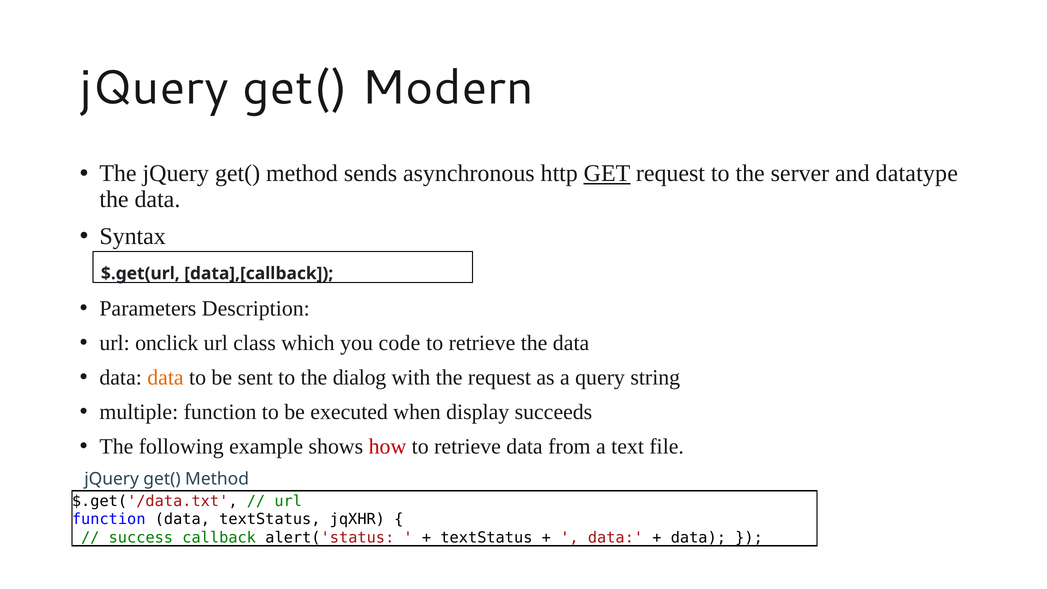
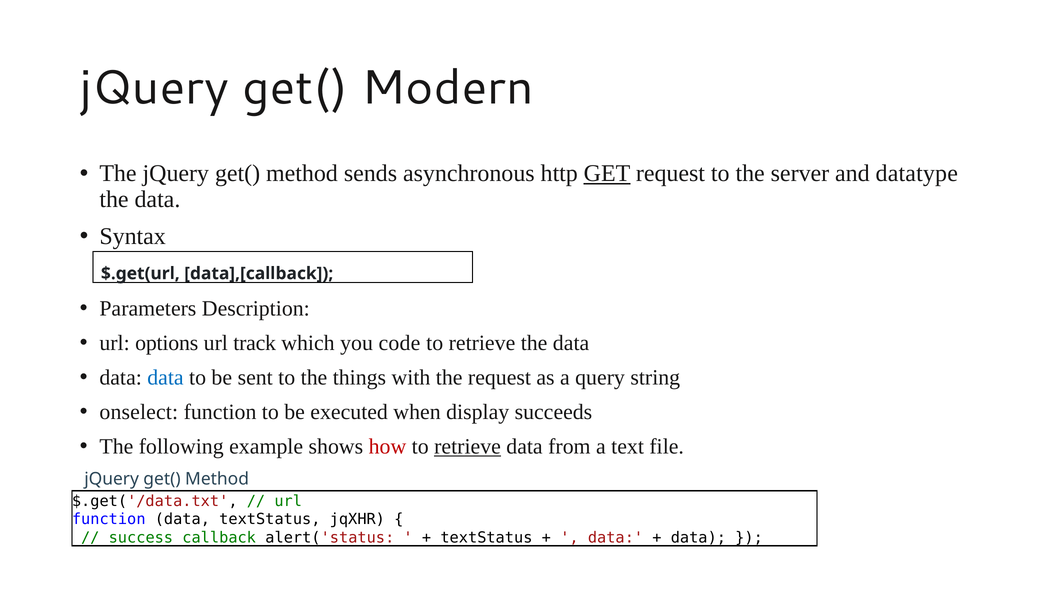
onclick: onclick -> options (167, 343)
class: class -> track (255, 343)
data colour: orange -> blue (165, 378)
dialog: dialog -> things (359, 378)
multiple: multiple -> onselect (139, 412)
retrieve underline: none -> present (468, 447)
